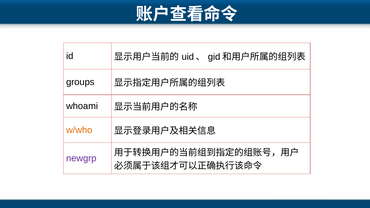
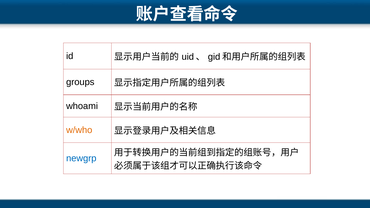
newgrp colour: purple -> blue (81, 158)
